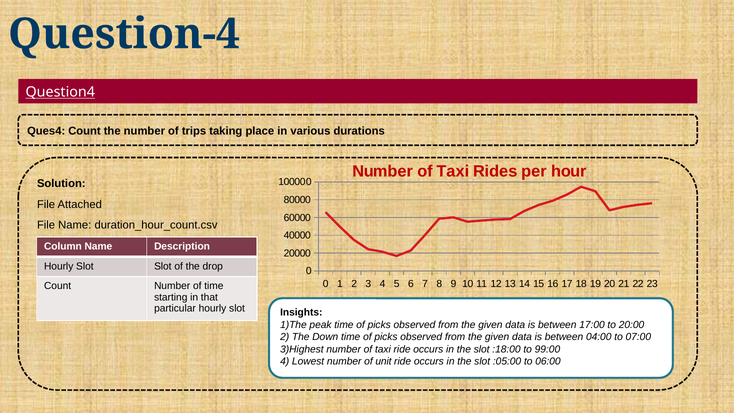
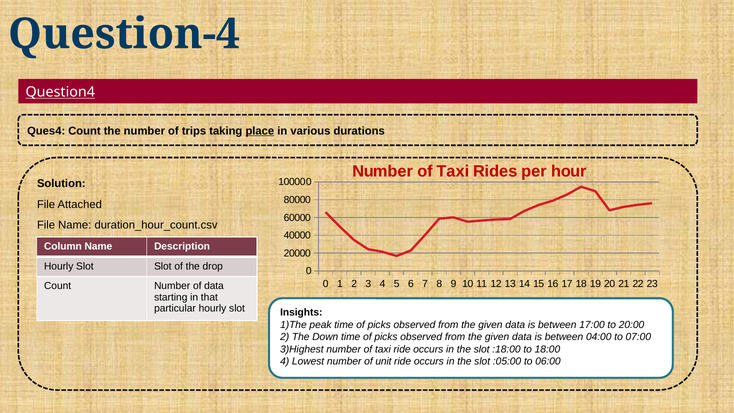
place underline: none -> present (260, 131)
of time: time -> data (214, 286)
99:00: 99:00 -> 18:00 (547, 349)
